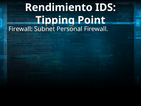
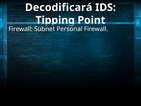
Rendimiento: Rendimiento -> Decodificará (59, 7)
